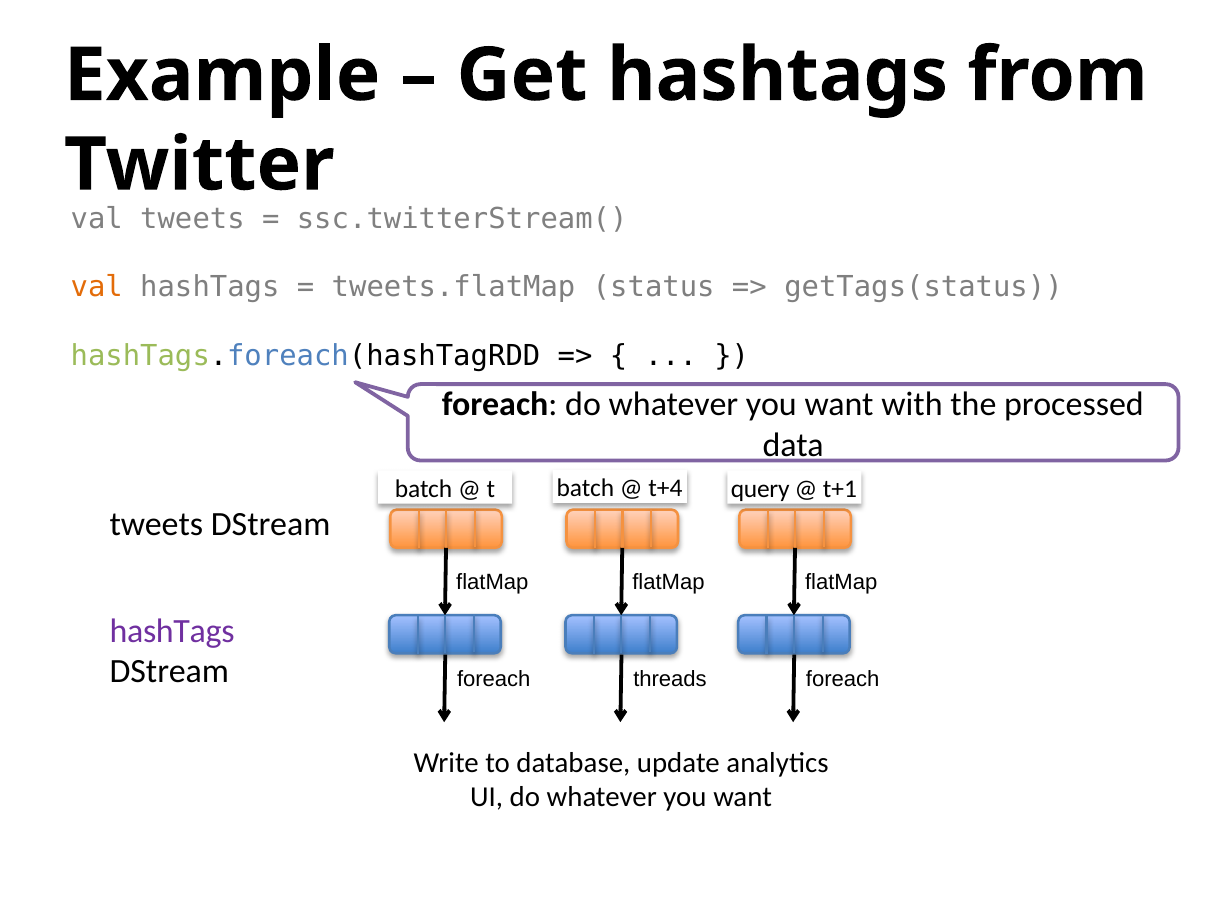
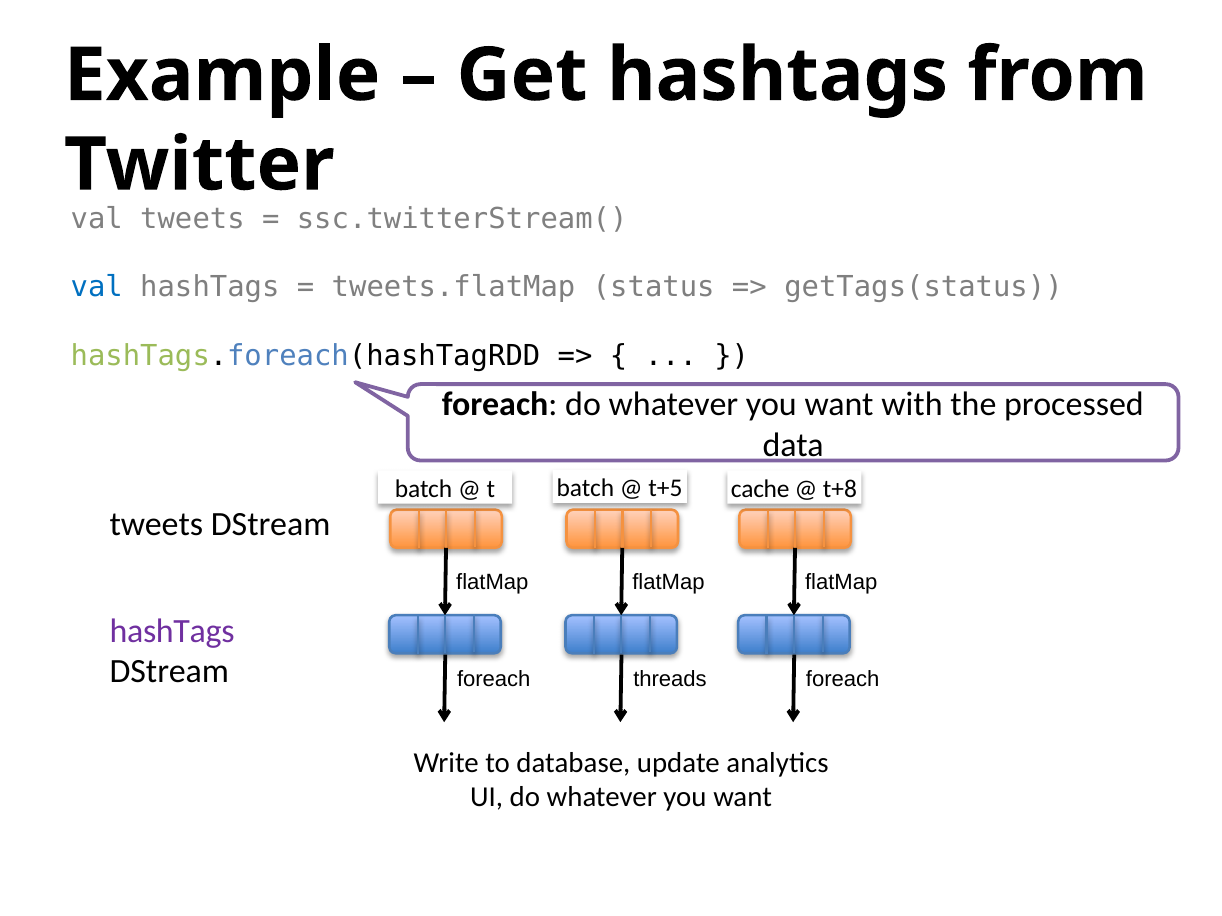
val colour: orange -> blue (97, 288)
t+4: t+4 -> t+5 (665, 488)
query: query -> cache (760, 489)
t+1: t+1 -> t+8 (840, 489)
